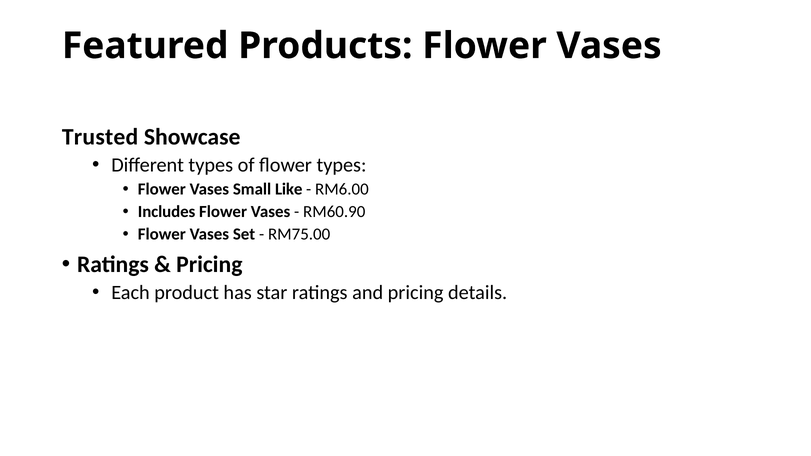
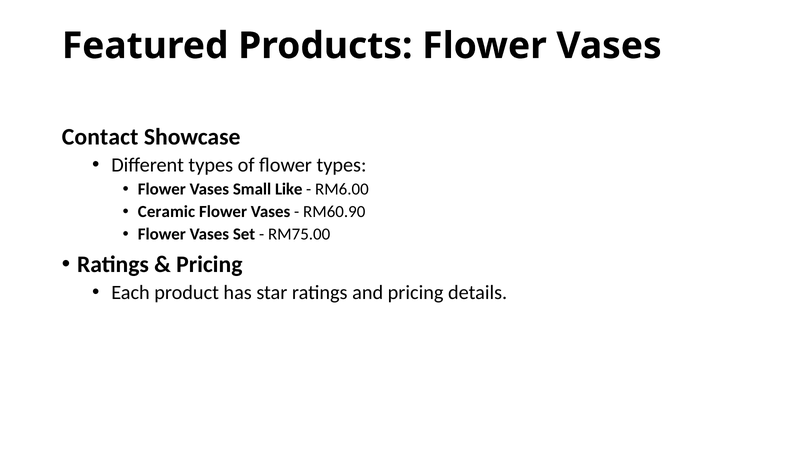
Trusted: Trusted -> Contact (100, 137)
Includes: Includes -> Ceramic (166, 212)
